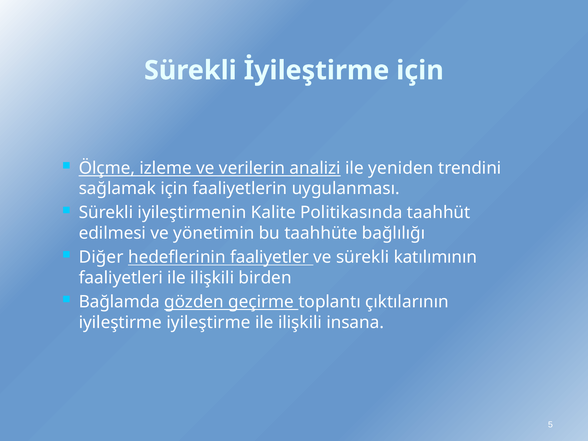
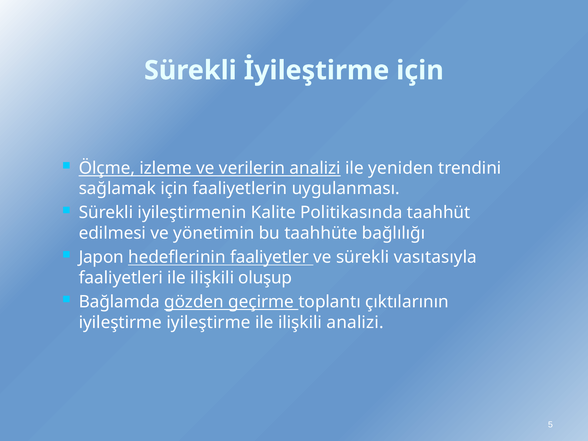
Diğer: Diğer -> Japon (101, 257)
katılımının: katılımının -> vasıtasıyla (435, 257)
birden: birden -> oluşup (265, 278)
ilişkili insana: insana -> analizi (355, 322)
